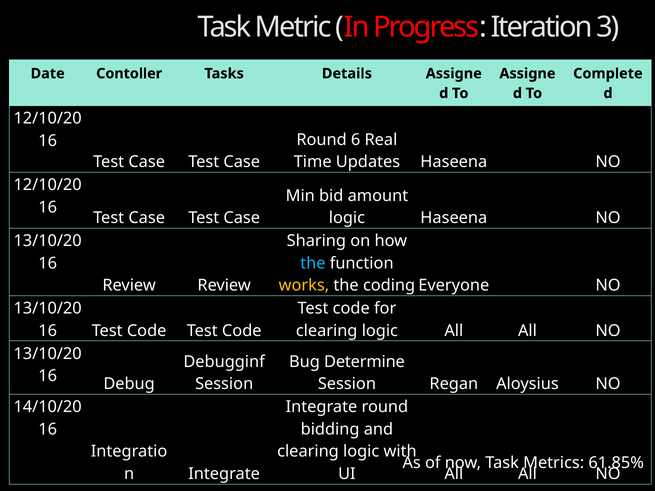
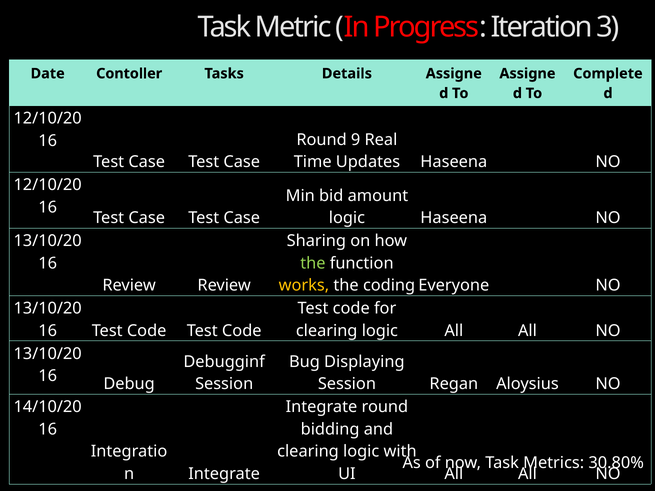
6: 6 -> 9 (356, 140)
the colour: light blue -> light green (313, 263)
Determine: Determine -> Displaying (364, 362)
61.85%: 61.85% -> 30.80% (616, 463)
